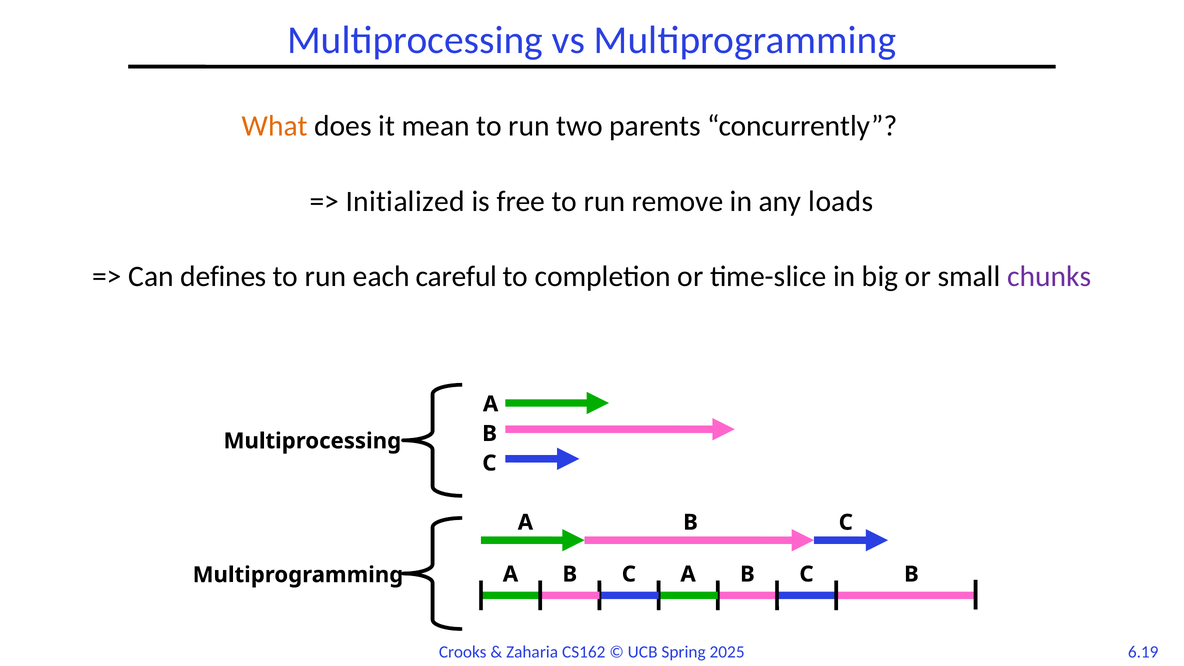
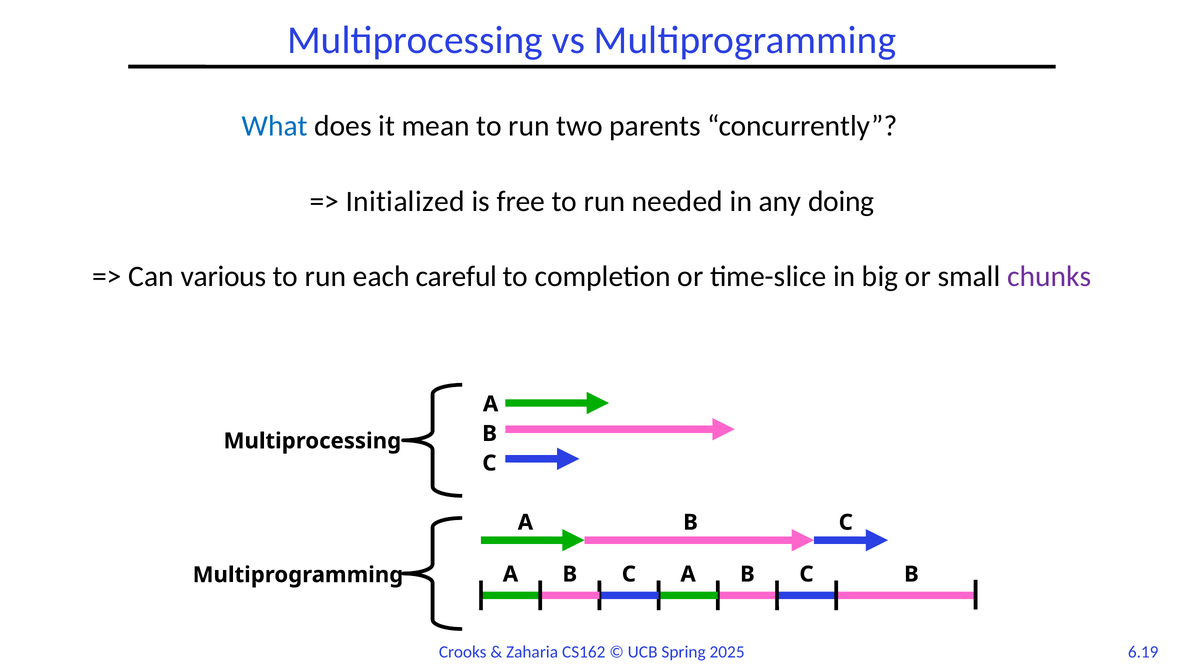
What colour: orange -> blue (275, 126)
remove: remove -> needed (677, 201)
loads: loads -> doing (841, 201)
defines: defines -> various (223, 276)
